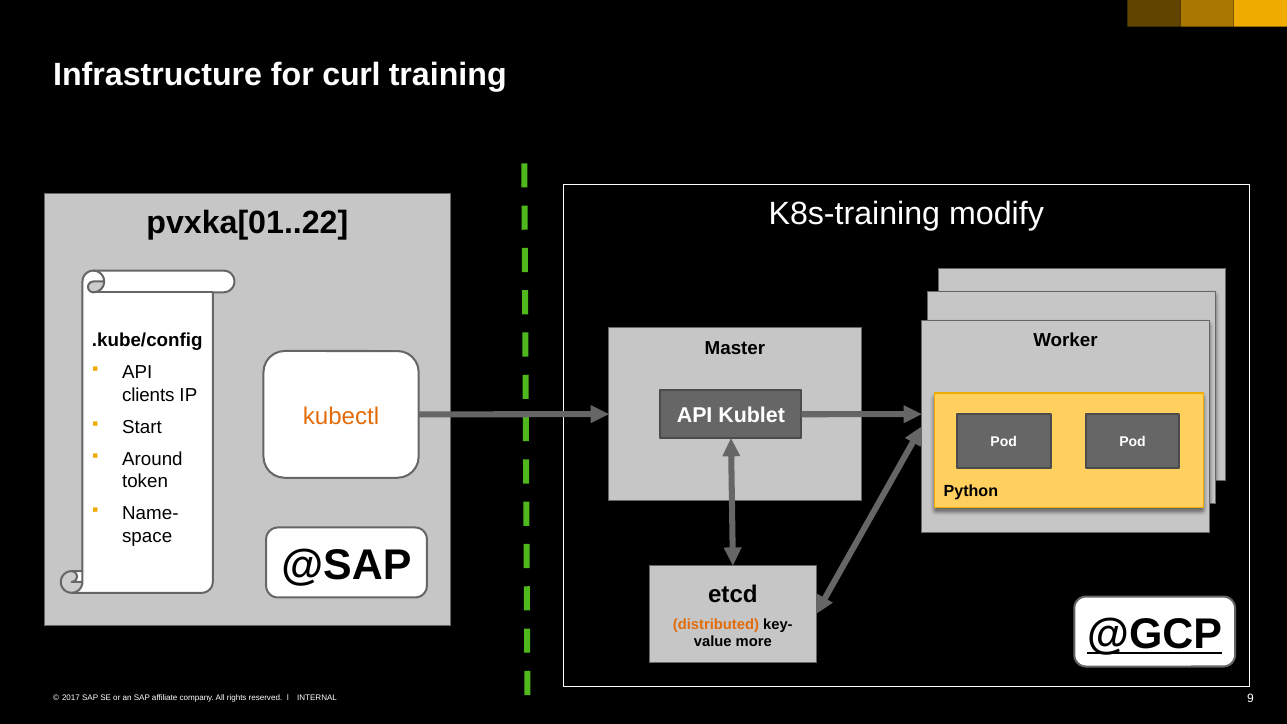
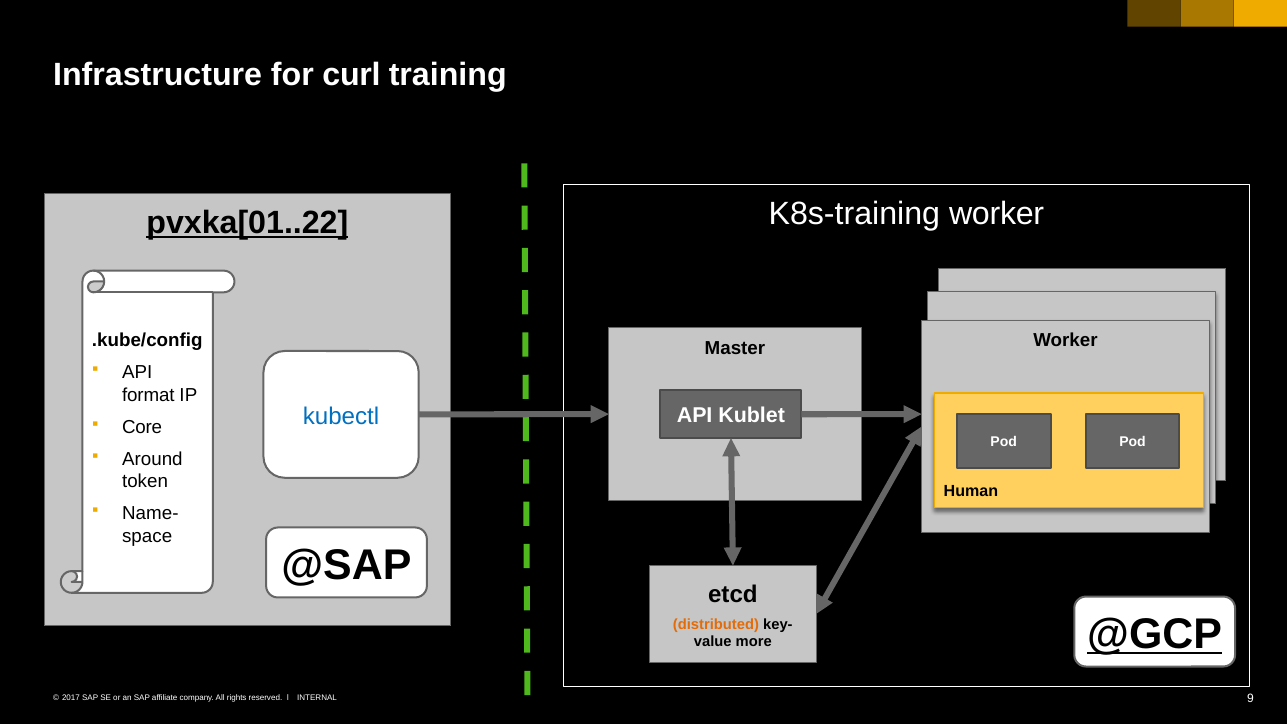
K8s-training modify: modify -> worker (997, 213)
pvxka[01..22 underline: none -> present (247, 223)
clients: clients -> format (148, 395)
kubectl colour: orange -> blue (341, 416)
Start: Start -> Core (142, 427)
Python: Python -> Human (971, 491)
